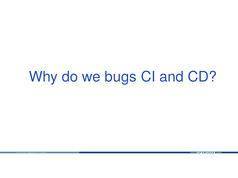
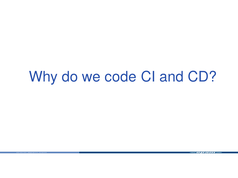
bugs: bugs -> code (121, 77)
